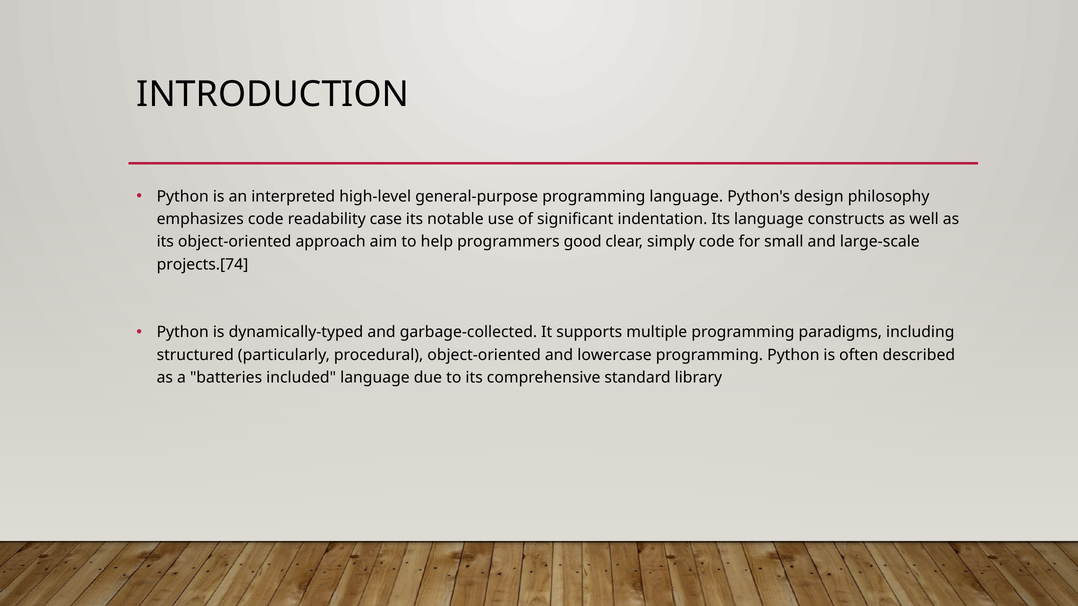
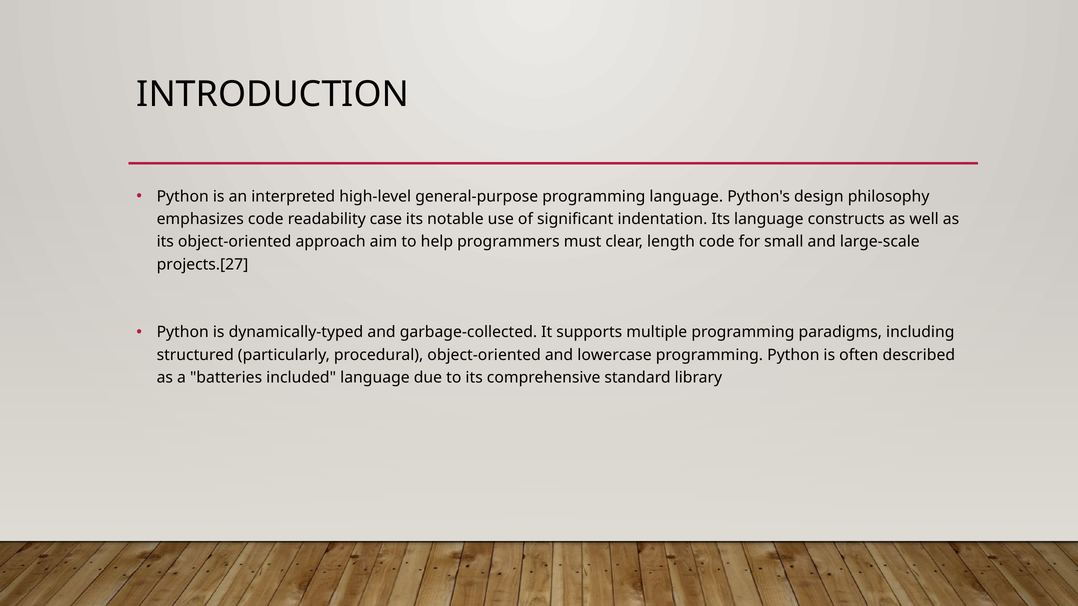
good: good -> must (583, 242)
simply: simply -> length (671, 242)
projects.[74: projects.[74 -> projects.[27 (202, 265)
